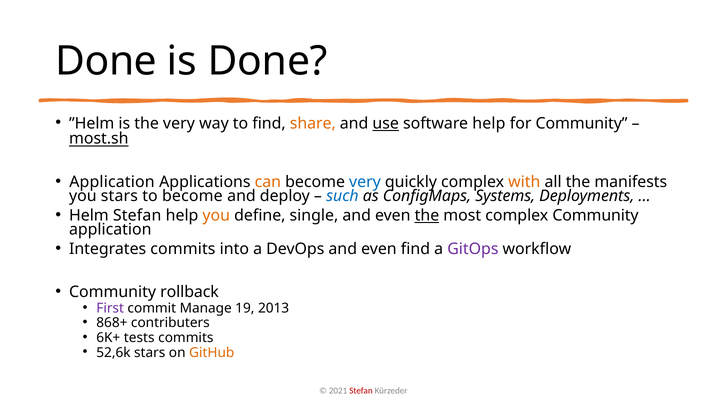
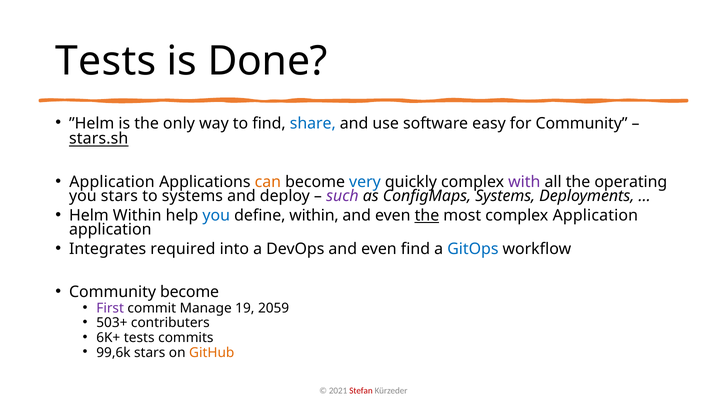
Done: Done -> Tests (106, 61)
the very: very -> only (179, 124)
share colour: orange -> blue (313, 124)
use underline: present -> none (386, 124)
software help: help -> easy (489, 124)
most.sh: most.sh -> stars.sh (99, 139)
with colour: orange -> purple (524, 182)
manifests: manifests -> operating (631, 182)
to become: become -> systems (192, 196)
such colour: blue -> purple (342, 196)
Helm Stefan: Stefan -> Within (137, 216)
you colour: orange -> blue (216, 216)
define single: single -> within (314, 216)
complex Community: Community -> Application (595, 216)
Integrates commits: commits -> required (183, 249)
GitOps colour: purple -> blue (473, 249)
Community rollback: rollback -> become (190, 292)
2013: 2013 -> 2059 (274, 308)
868+: 868+ -> 503+ (112, 323)
52,6k: 52,6k -> 99,6k (113, 352)
